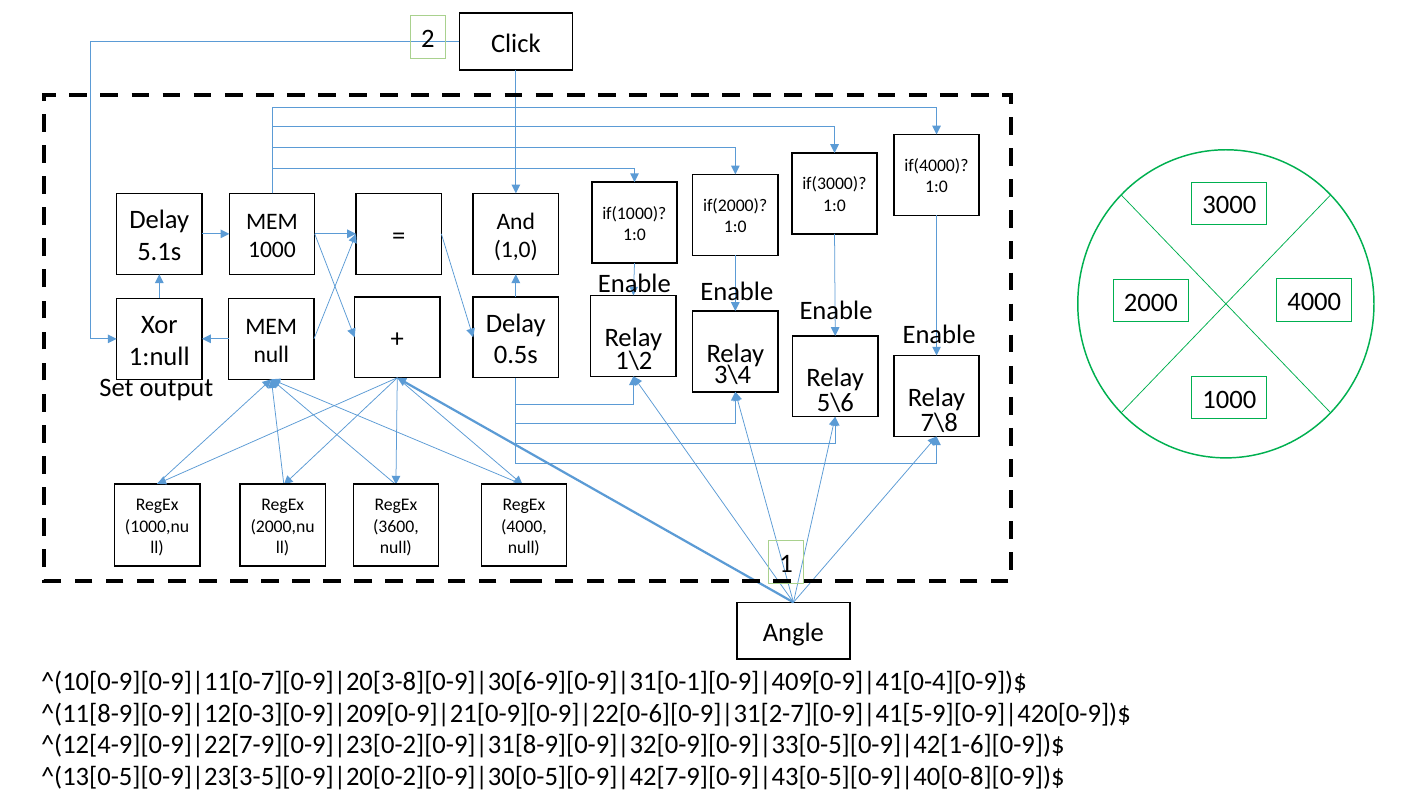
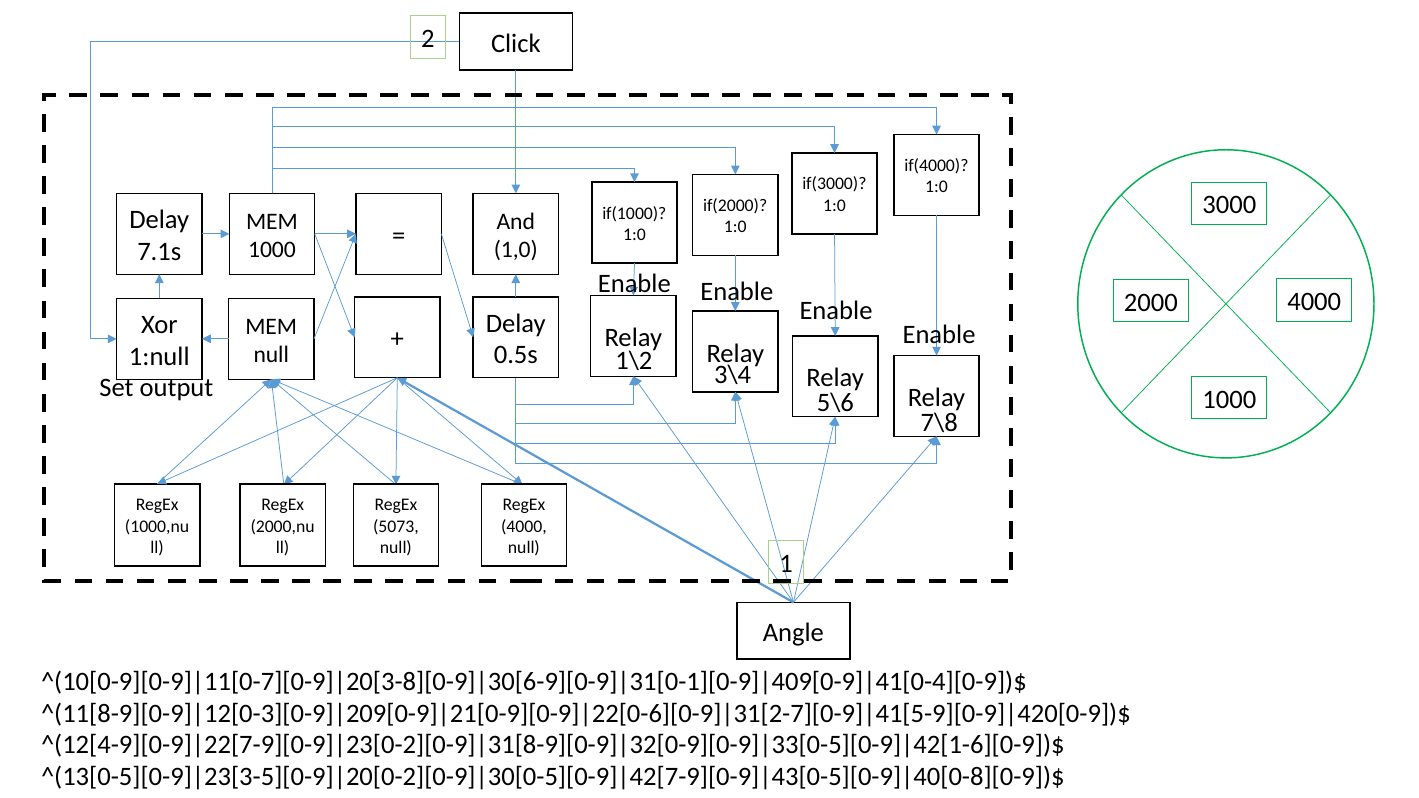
5.1s: 5.1s -> 7.1s (159, 252)
3600: 3600 -> 5073 (396, 526)
